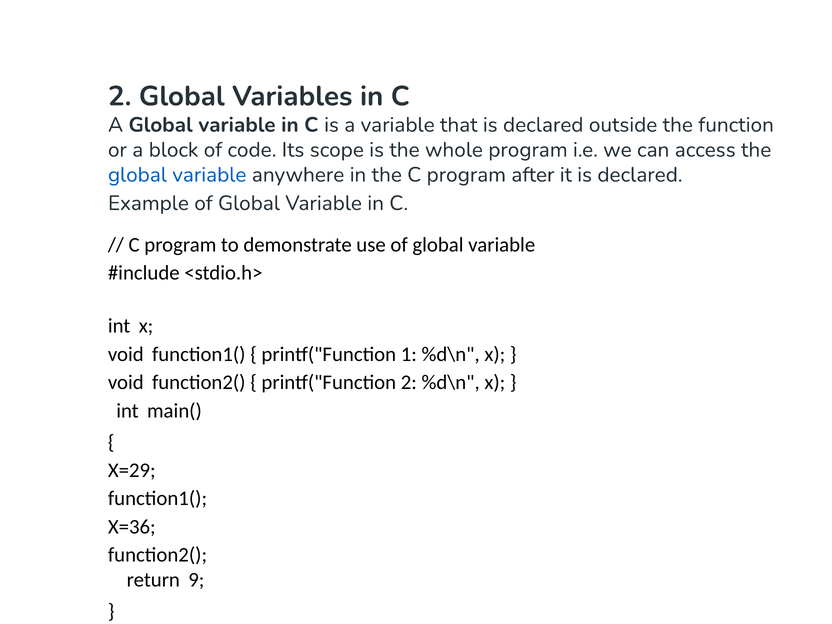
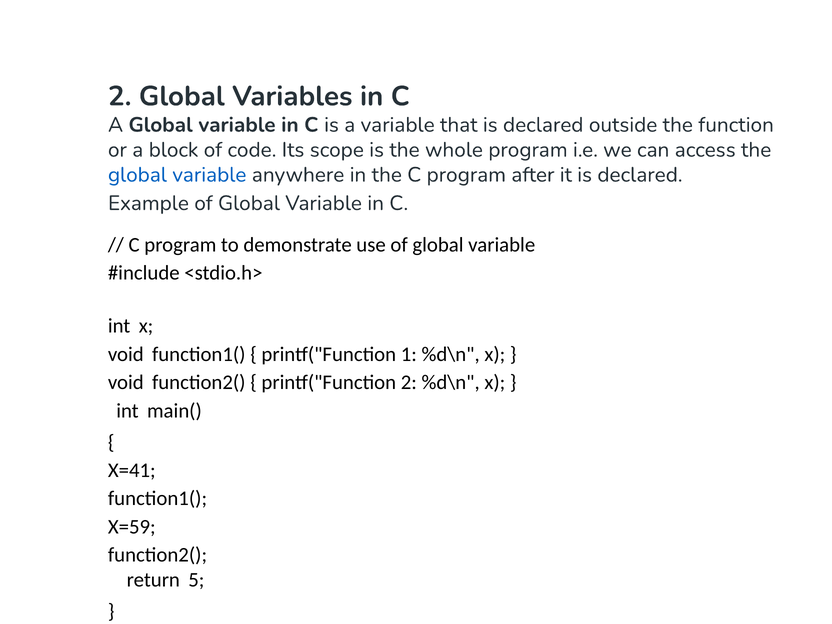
X=29: X=29 -> X=41 (132, 470)
X=36: X=36 -> X=59 (132, 527)
9: 9 -> 5 (196, 580)
